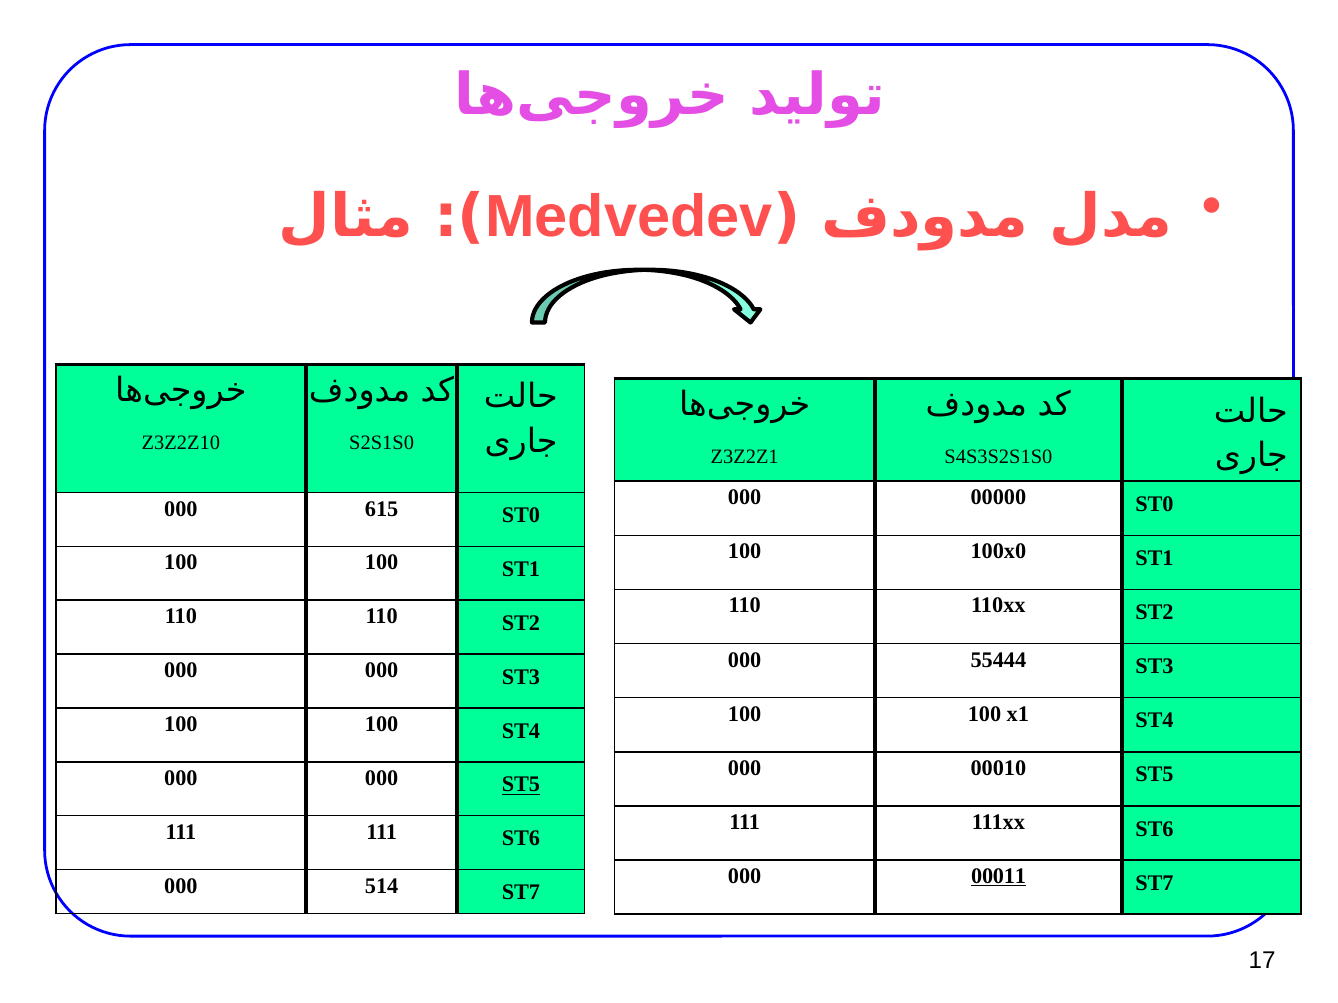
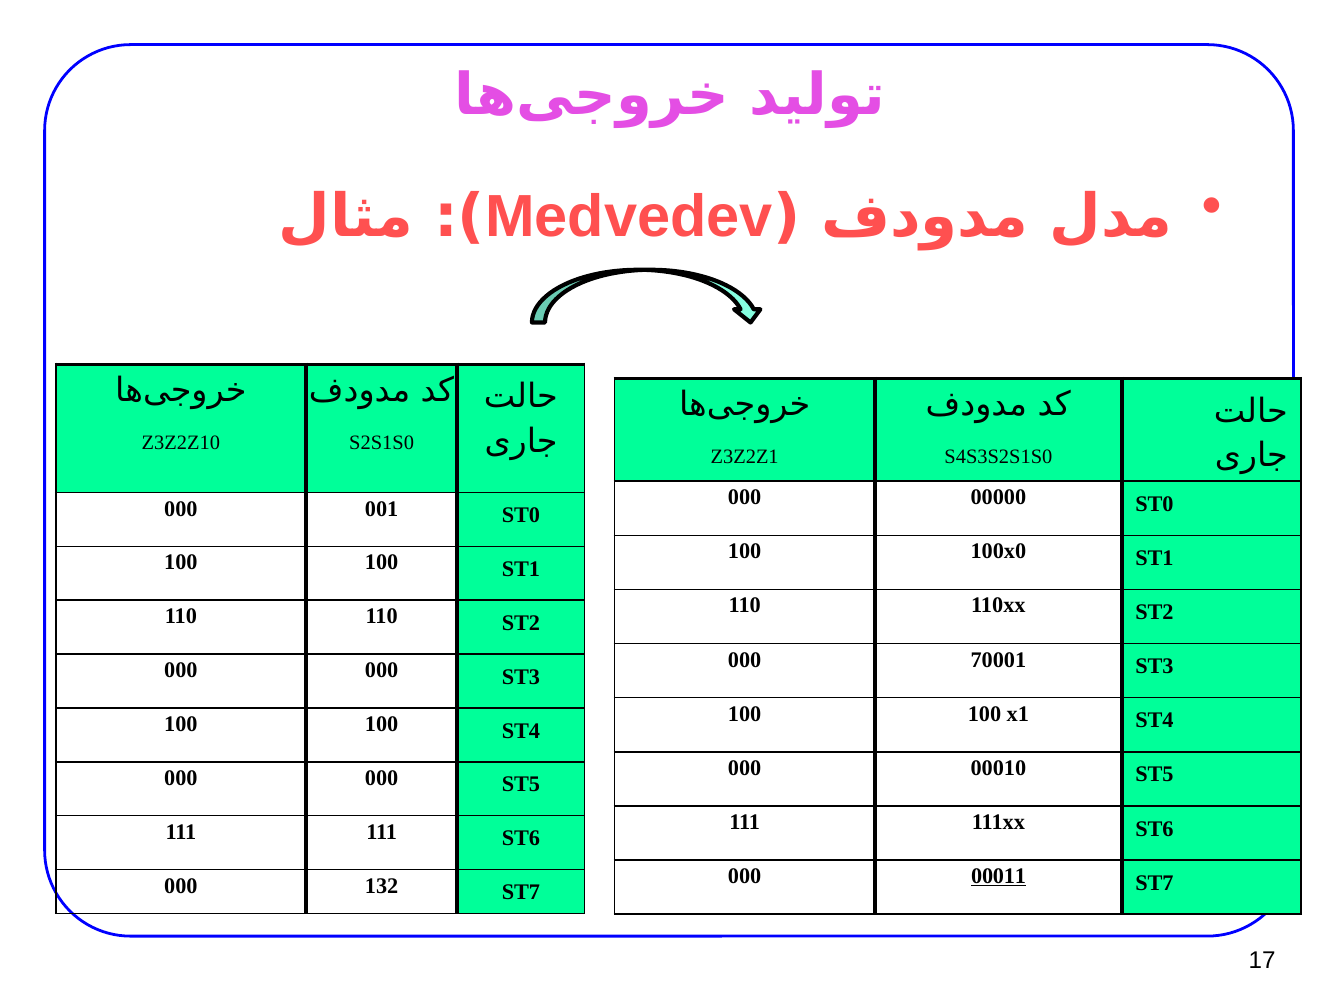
615: 615 -> 001 (382, 509)
55444: 55444 -> 70001 (998, 660)
ST5 underline: present -> none (521, 785)
514: 514 -> 132 (382, 886)
